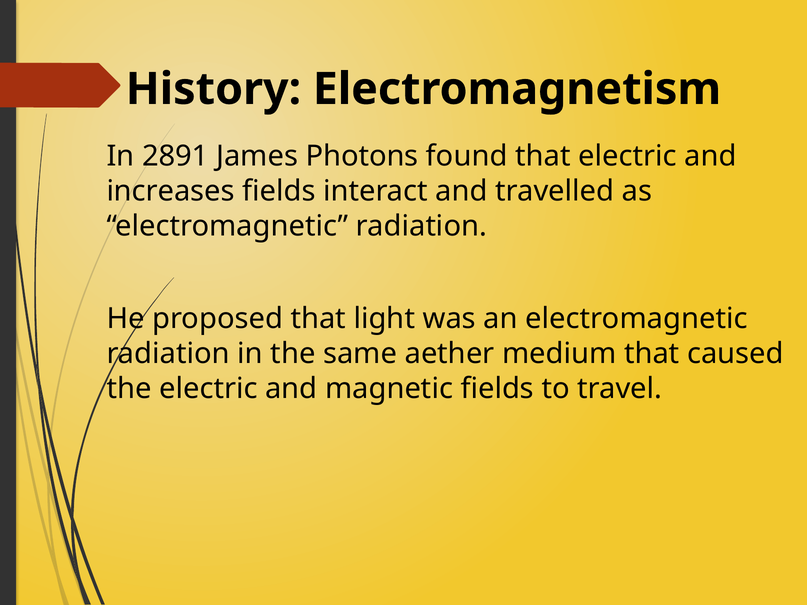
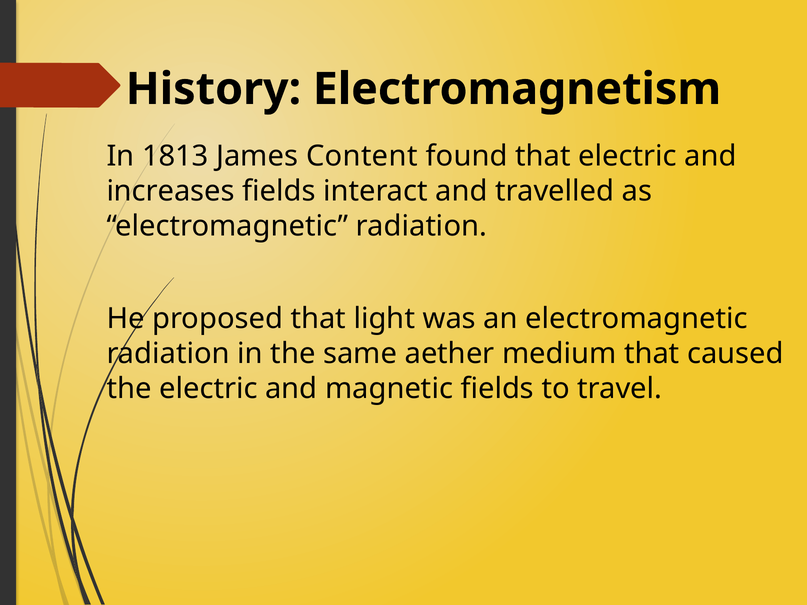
2891: 2891 -> 1813 (175, 156)
Photons: Photons -> Content (362, 156)
